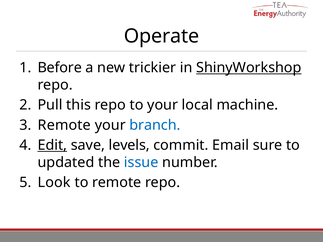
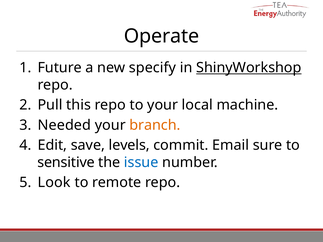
Before: Before -> Future (60, 68)
trickier: trickier -> specify (152, 68)
Remote: Remote -> Needed (64, 125)
branch colour: blue -> orange (155, 125)
Edit underline: present -> none (52, 145)
updated: updated -> sensitive (66, 163)
